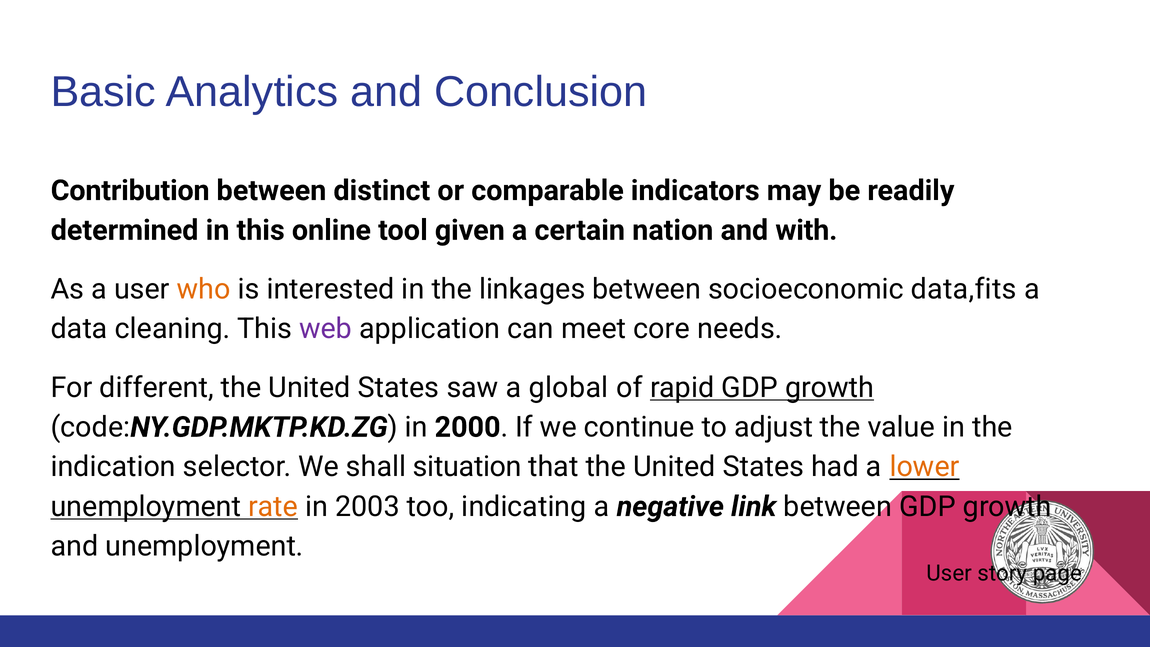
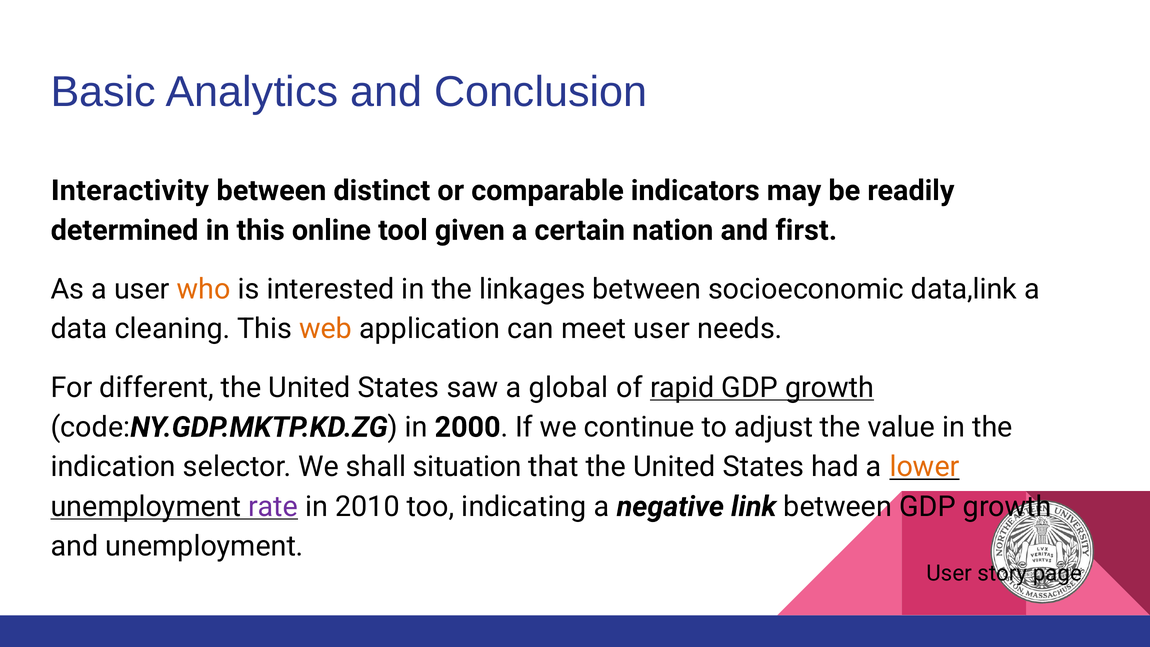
Contribution: Contribution -> Interactivity (130, 191)
with: with -> first (806, 230)
data,fits: data,fits -> data,link (964, 289)
web colour: purple -> orange (326, 329)
meet core: core -> user (662, 329)
rate colour: orange -> purple (273, 507)
2003: 2003 -> 2010 (367, 507)
